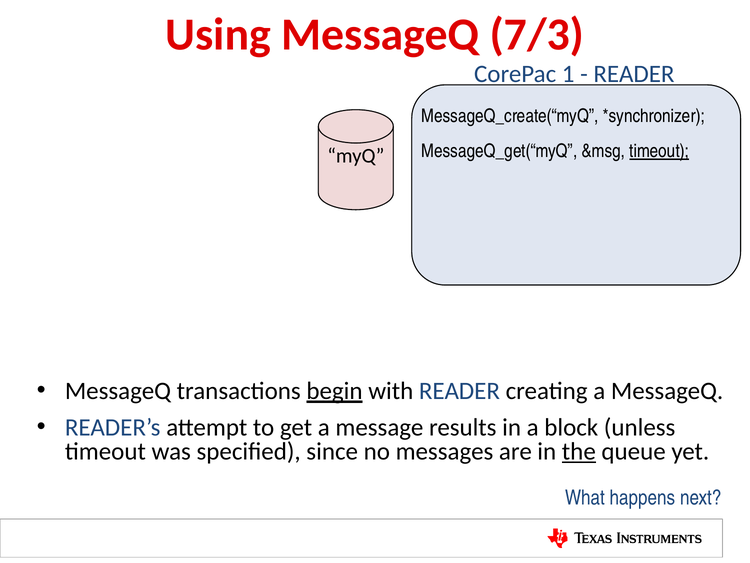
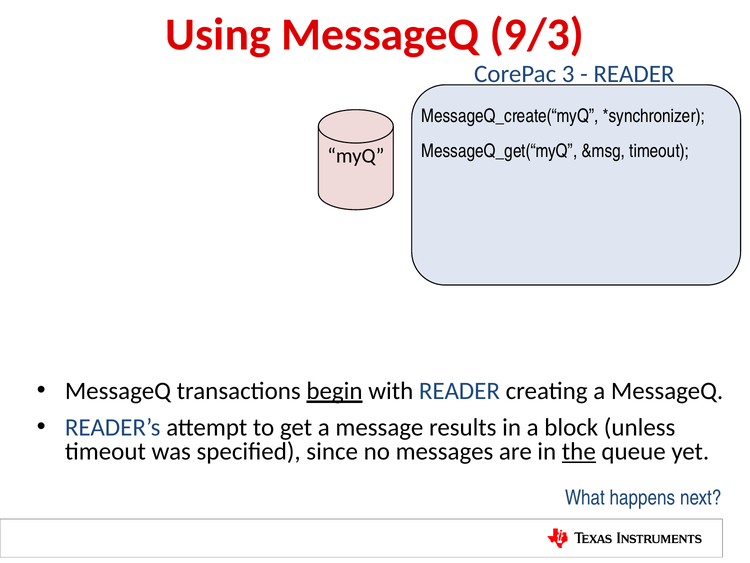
7/3: 7/3 -> 9/3 (537, 34)
1: 1 -> 3 (568, 74)
timeout underline: present -> none (659, 151)
